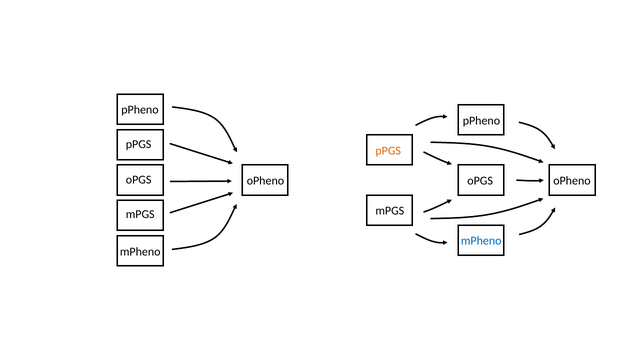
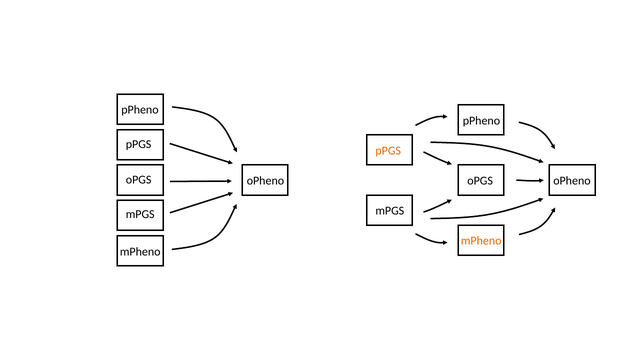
mPheno colour: blue -> orange (481, 241)
